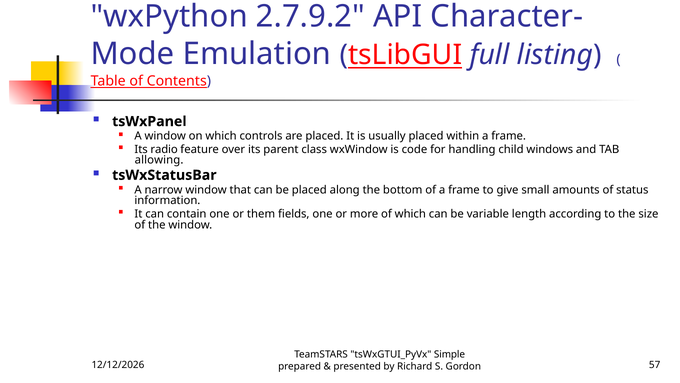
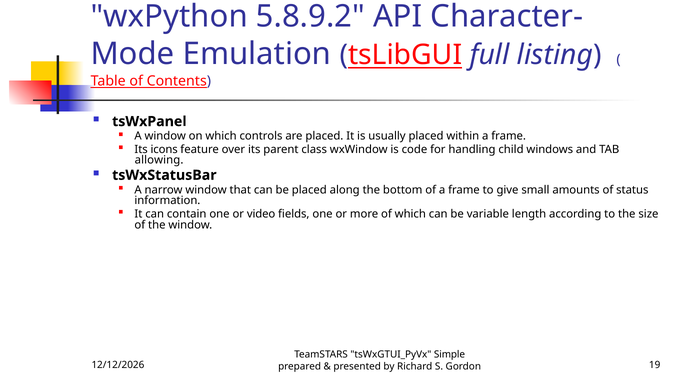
2.7.9.2: 2.7.9.2 -> 5.8.9.2 (310, 16)
radio: radio -> icons (164, 149)
them: them -> video (261, 214)
57: 57 -> 19 (655, 364)
